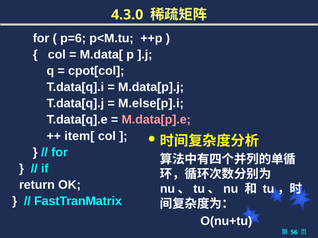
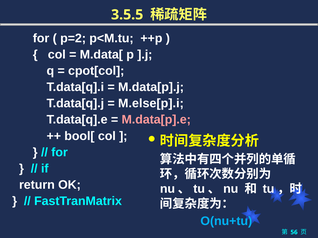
4.3.0: 4.3.0 -> 3.5.5 (127, 15)
p=6: p=6 -> p=2 (73, 38)
item[: item[ -> bool[ (79, 136)
O(nu+tu colour: white -> light blue (226, 221)
